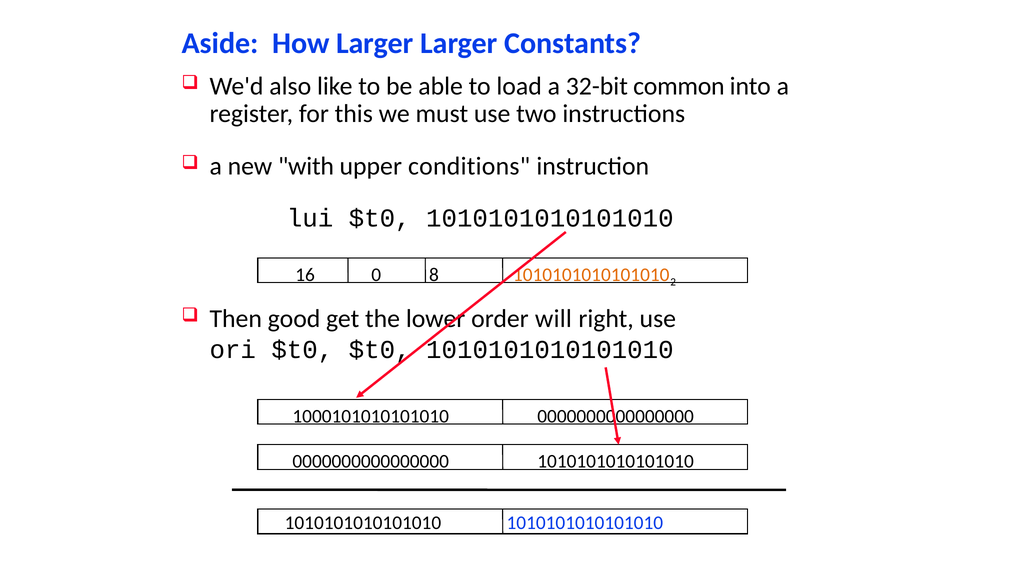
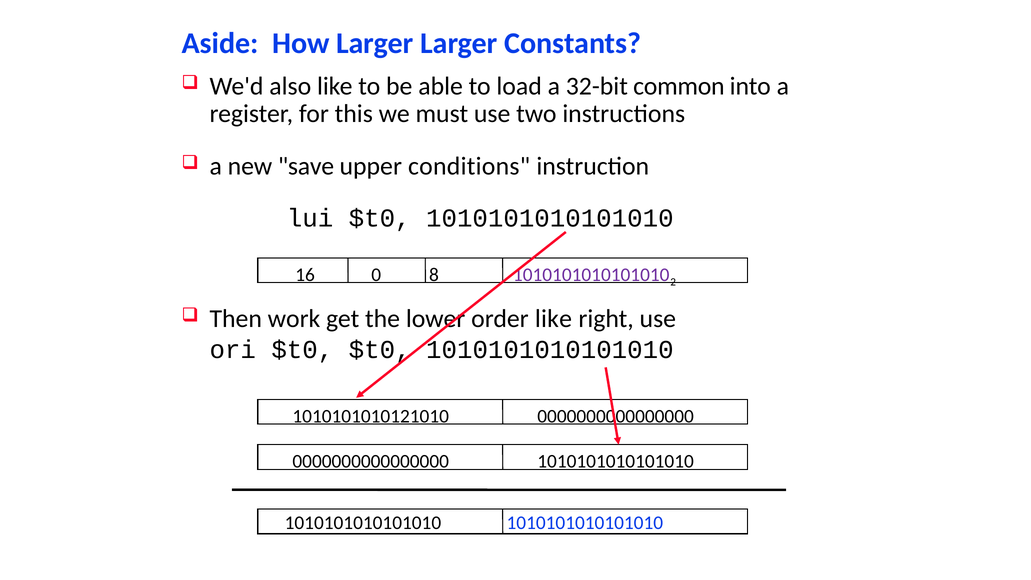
with: with -> save (306, 166)
1010101010101010 colour: orange -> purple (591, 275)
good: good -> work (294, 319)
order will: will -> like (553, 319)
1000101010101010: 1000101010101010 -> 1010101010121010 (371, 416)
